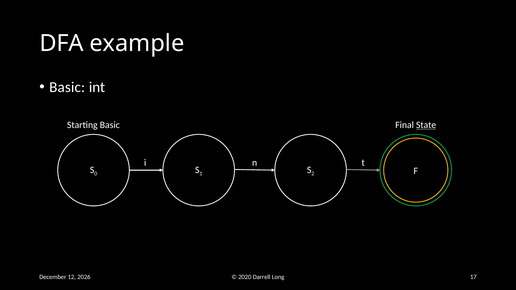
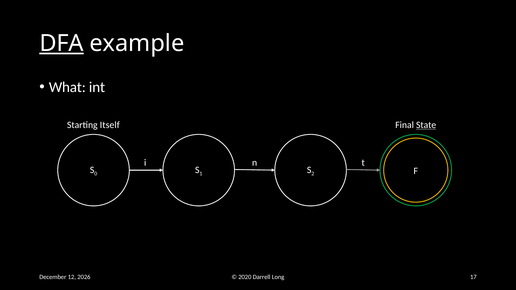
DFA underline: none -> present (62, 43)
Basic: Basic -> What (67, 87)
Starting Basic: Basic -> Itself (110, 125)
